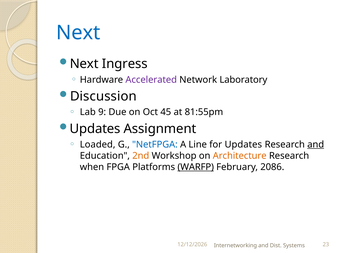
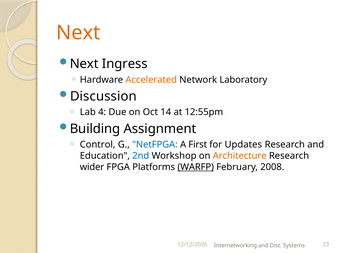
Next colour: blue -> orange (78, 33)
Accelerated colour: purple -> orange (151, 80)
9: 9 -> 4 (102, 112)
45: 45 -> 14 (166, 112)
81:55pm: 81:55pm -> 12:55pm (204, 112)
Updates: Updates -> Building (95, 129)
Loaded: Loaded -> Control (98, 144)
Line: Line -> First (198, 144)
and underline: present -> none (316, 144)
2nd colour: orange -> blue (141, 156)
when: when -> wider (92, 167)
2086: 2086 -> 2008 (272, 167)
